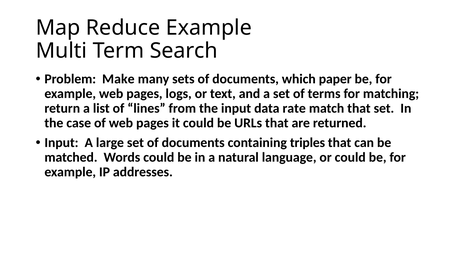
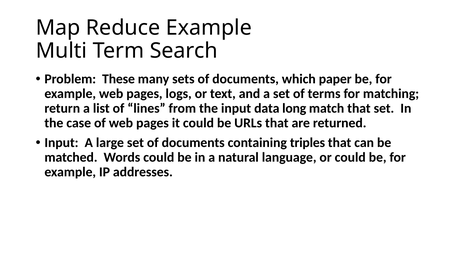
Make: Make -> These (119, 79)
rate: rate -> long (294, 109)
